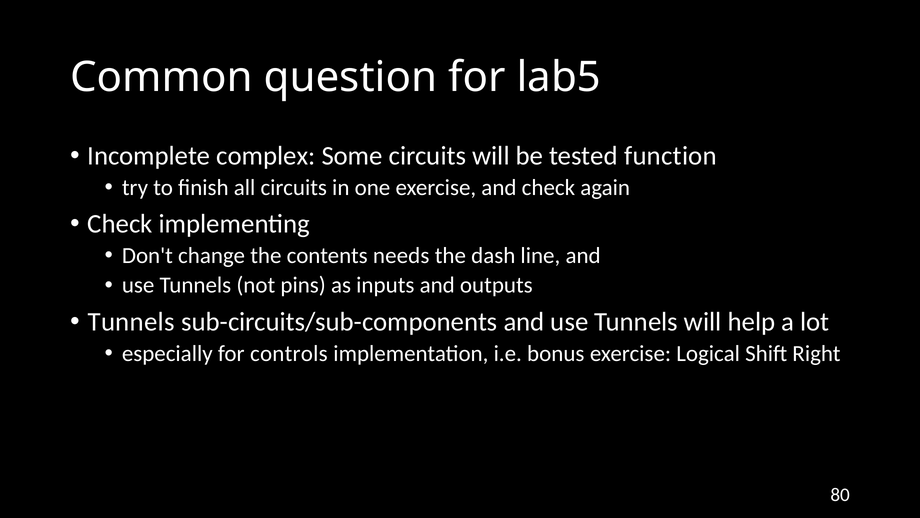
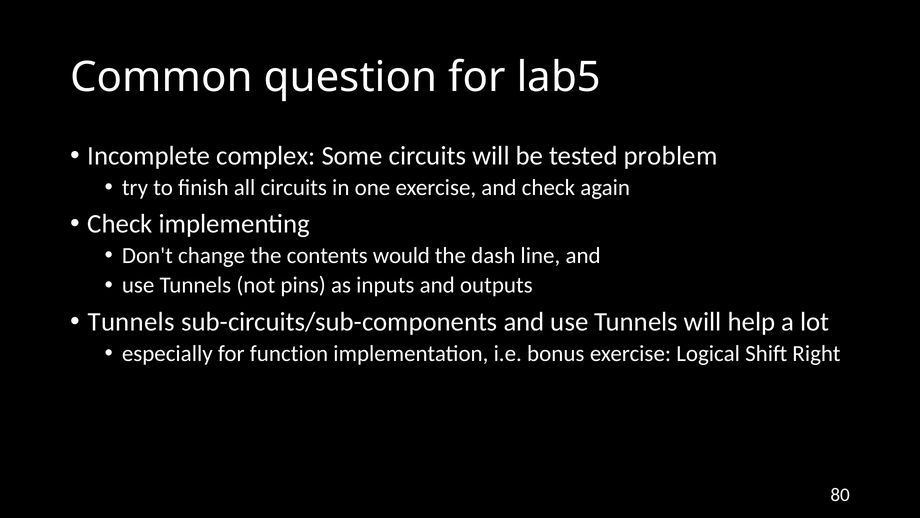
function: function -> problem (671, 156)
needs: needs -> would (401, 255)
controls: controls -> function (289, 353)
